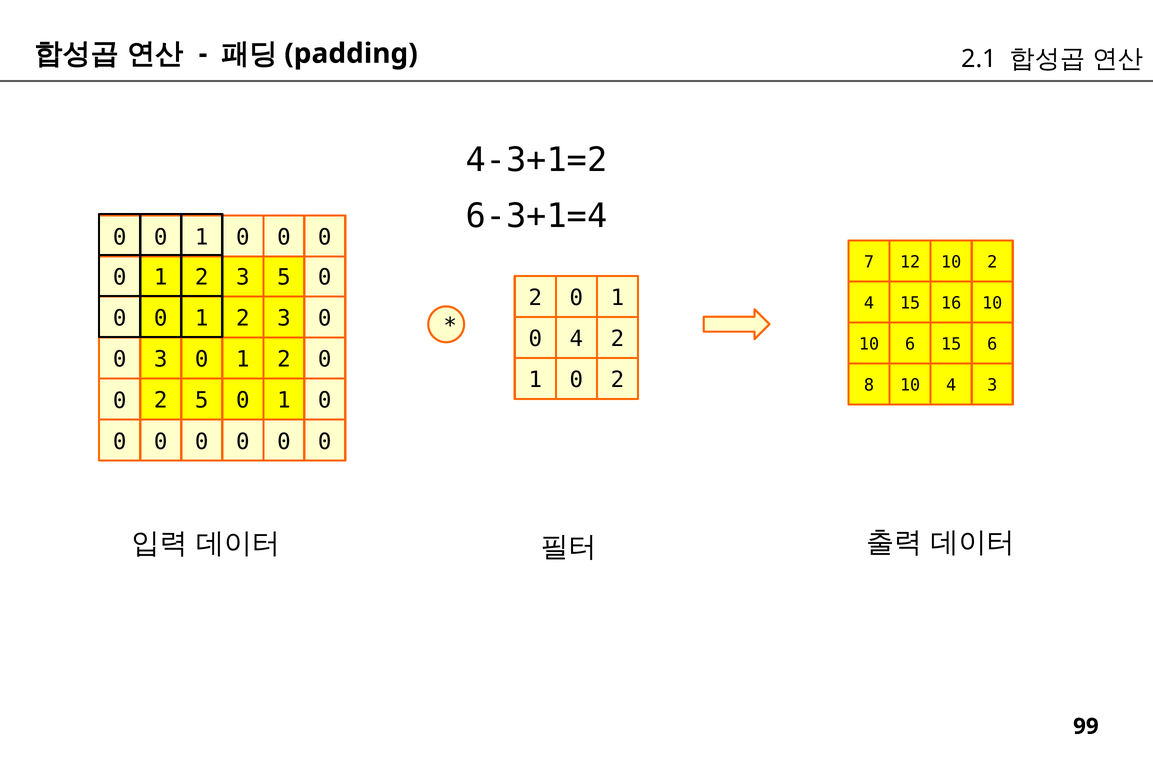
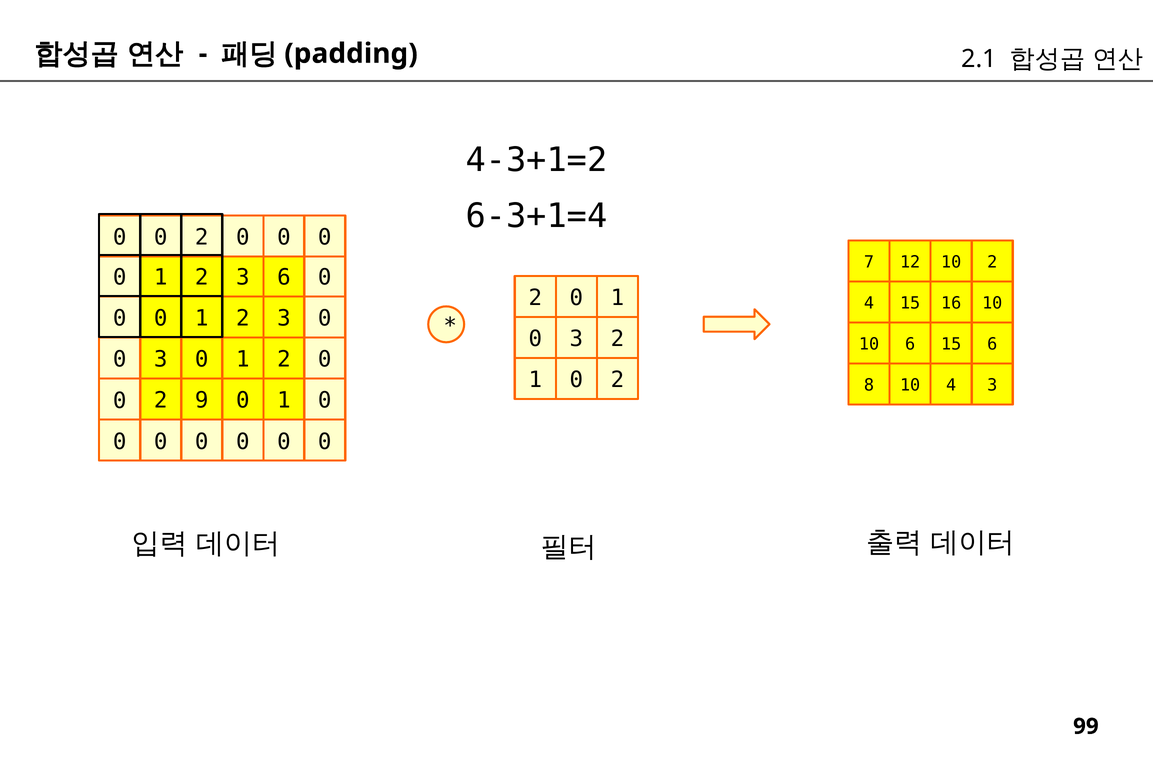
1: 1 -> 2 (202, 238)
3 5: 5 -> 6 (284, 278)
0 4: 4 -> 3 (576, 339)
2 5: 5 -> 9 (202, 401)
